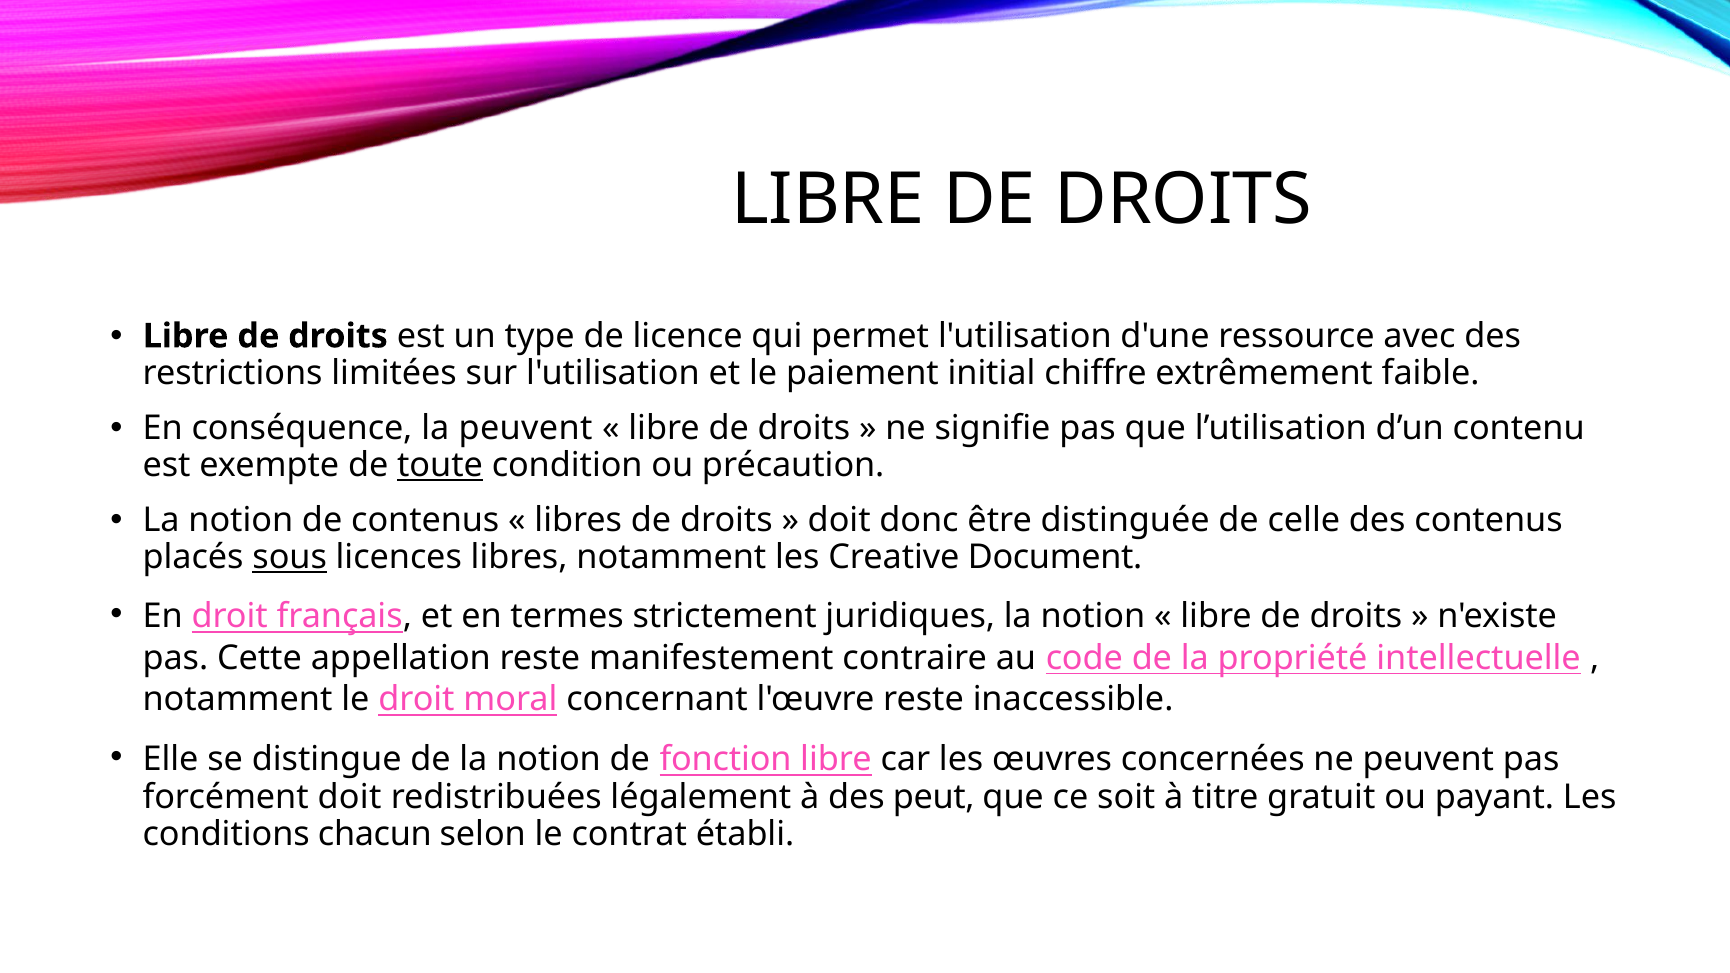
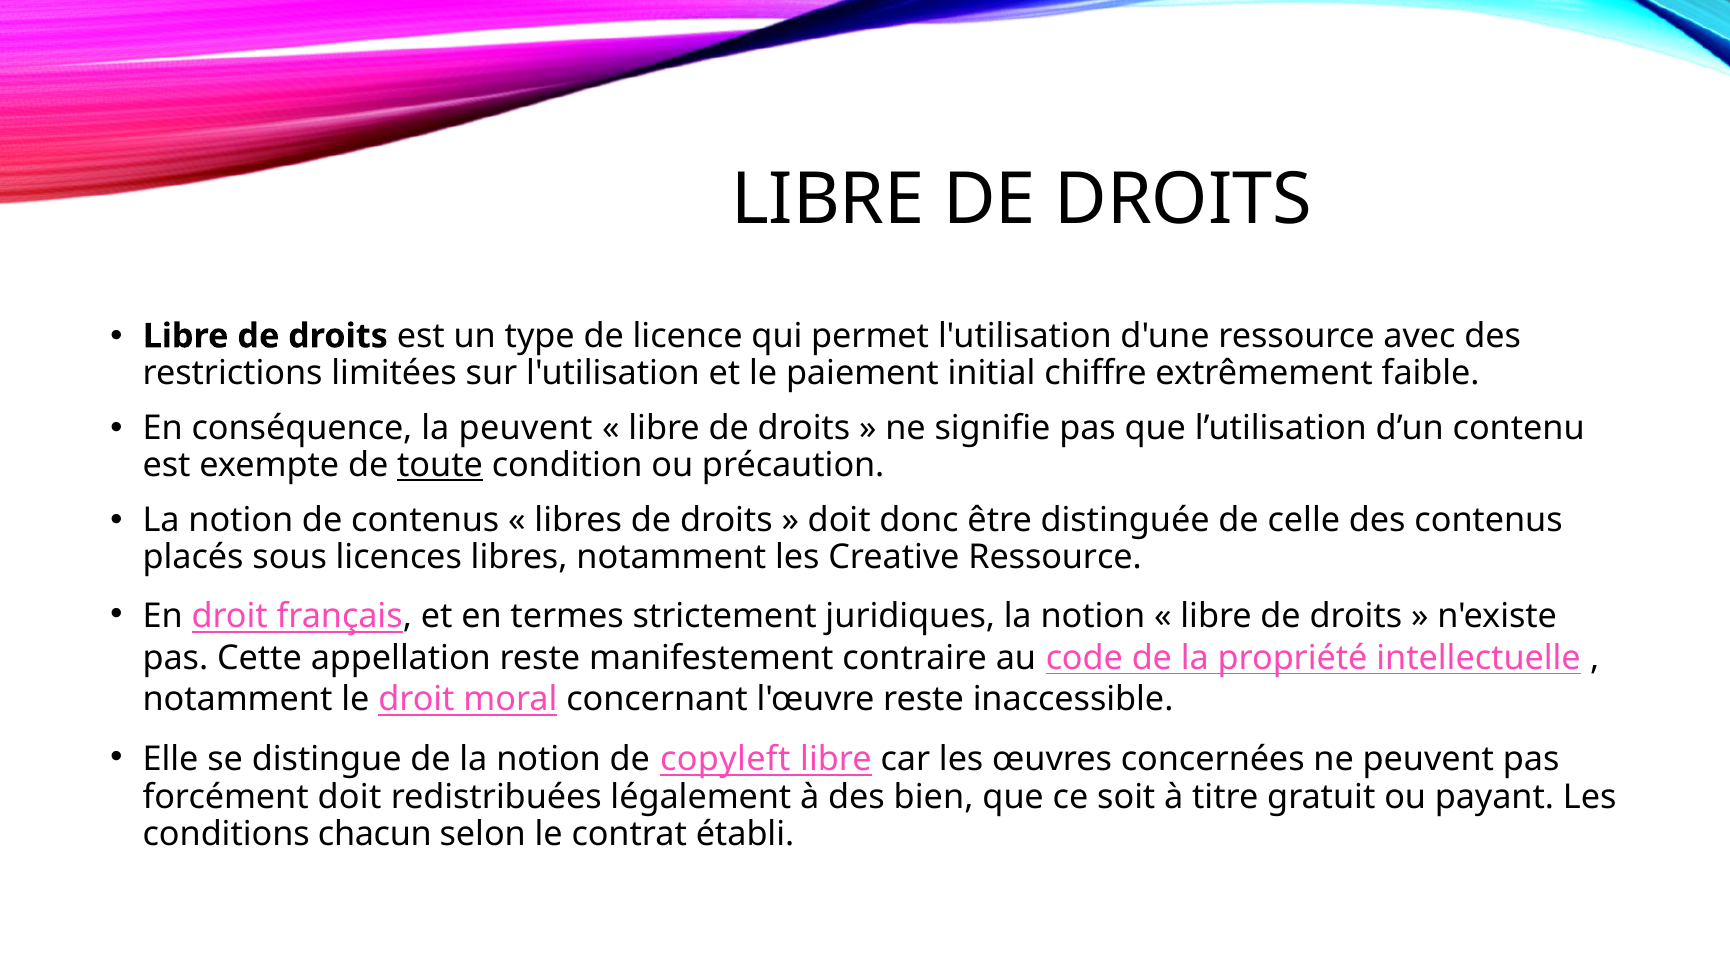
sous underline: present -> none (290, 557)
Creative Document: Document -> Ressource (1055, 557)
fonction: fonction -> copyleft (725, 760)
peut: peut -> bien (934, 798)
